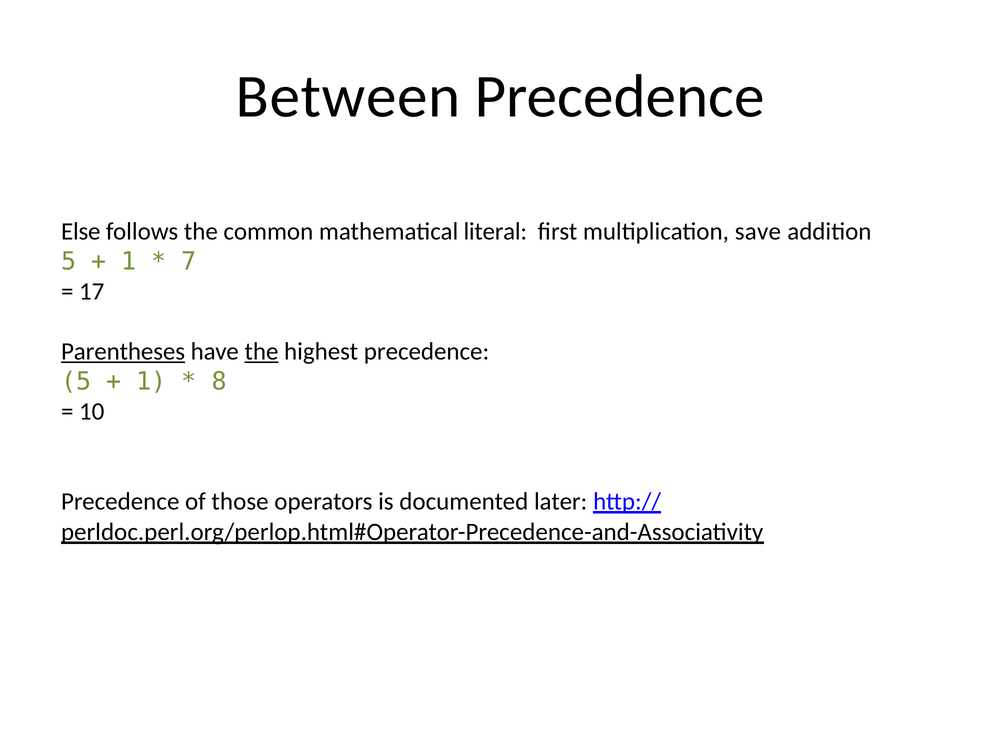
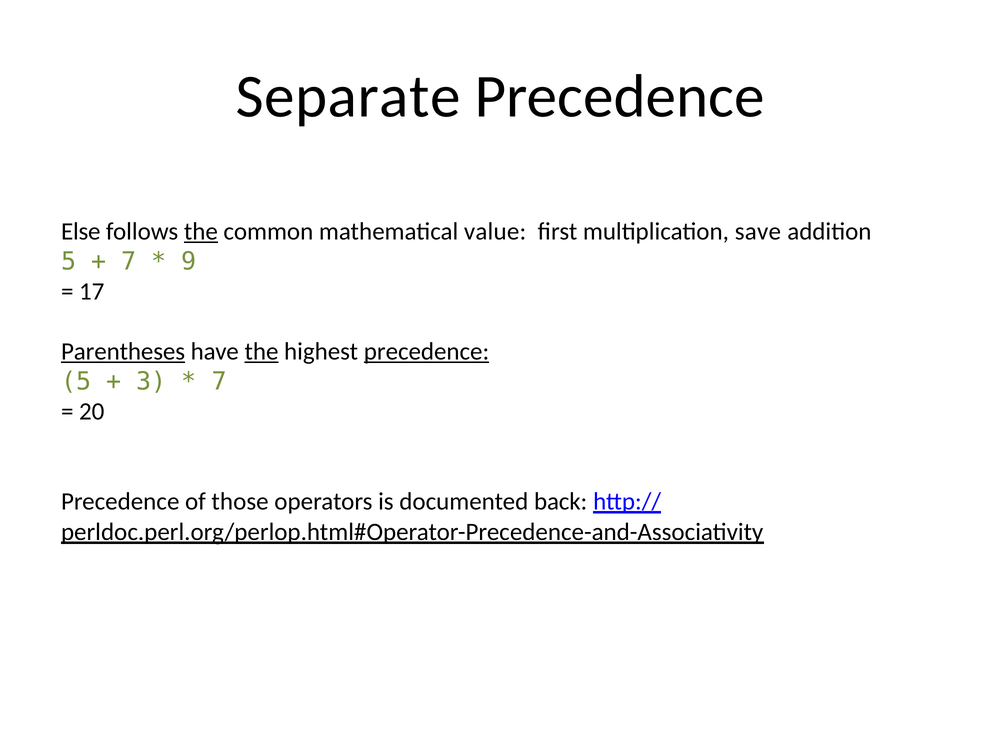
Between: Between -> Separate (348, 97)
the underline: none -> present (201, 232)
literal: literal -> value (495, 232)
1: 1 -> 7 (129, 262)
7: 7 -> 9 (189, 262)
precedence underline: none -> present (427, 352)
1: 1 -> 3 (151, 382)
8: 8 -> 7 (219, 382)
10: 10 -> 20 (92, 412)
later: later -> back (561, 502)
